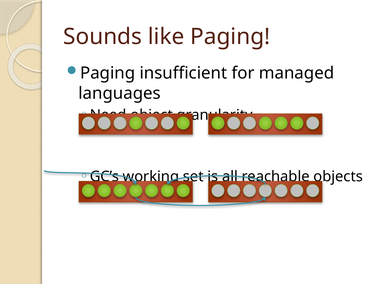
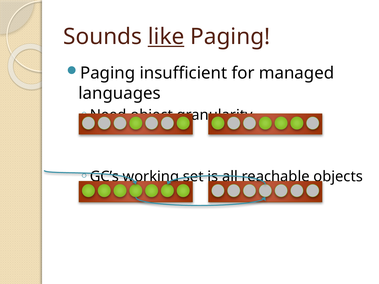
like underline: none -> present (166, 37)
